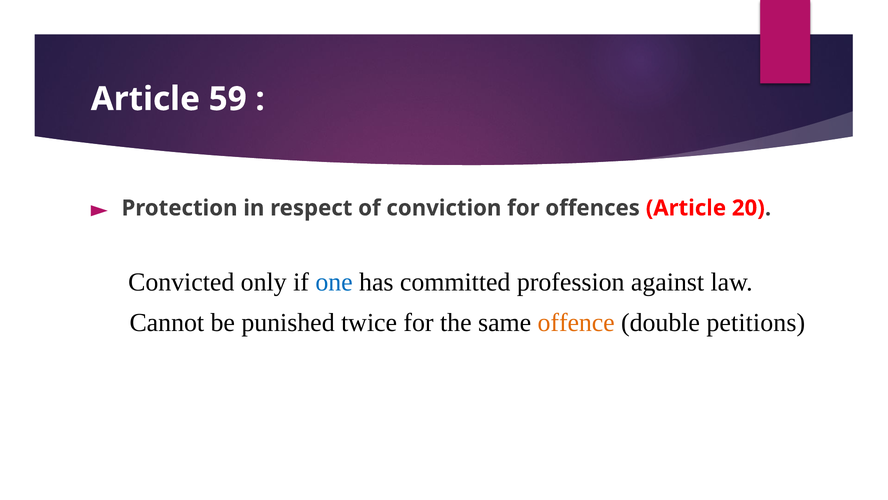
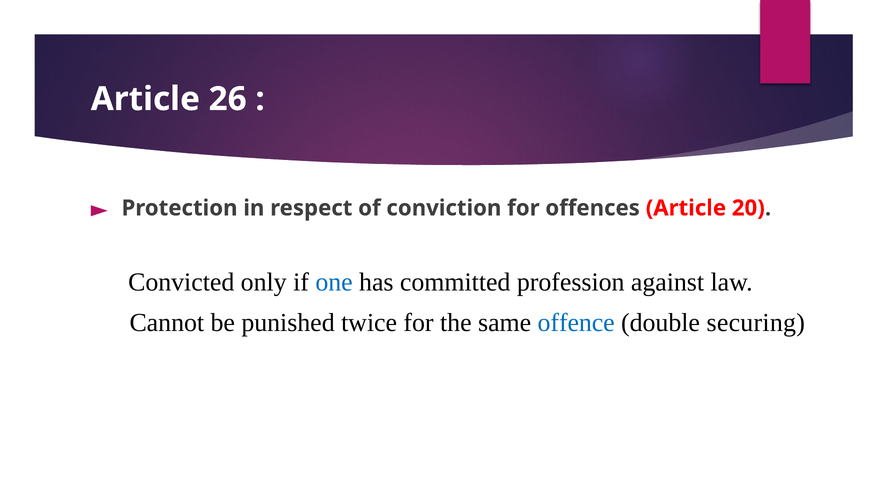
59: 59 -> 26 (228, 99)
offence colour: orange -> blue (576, 322)
petitions: petitions -> securing (756, 322)
